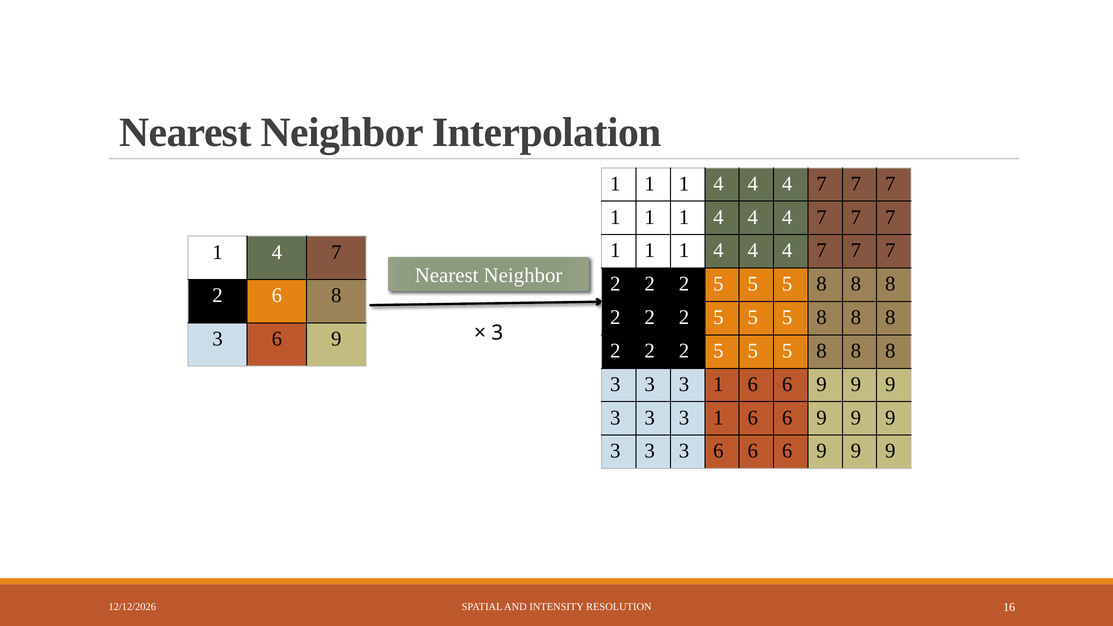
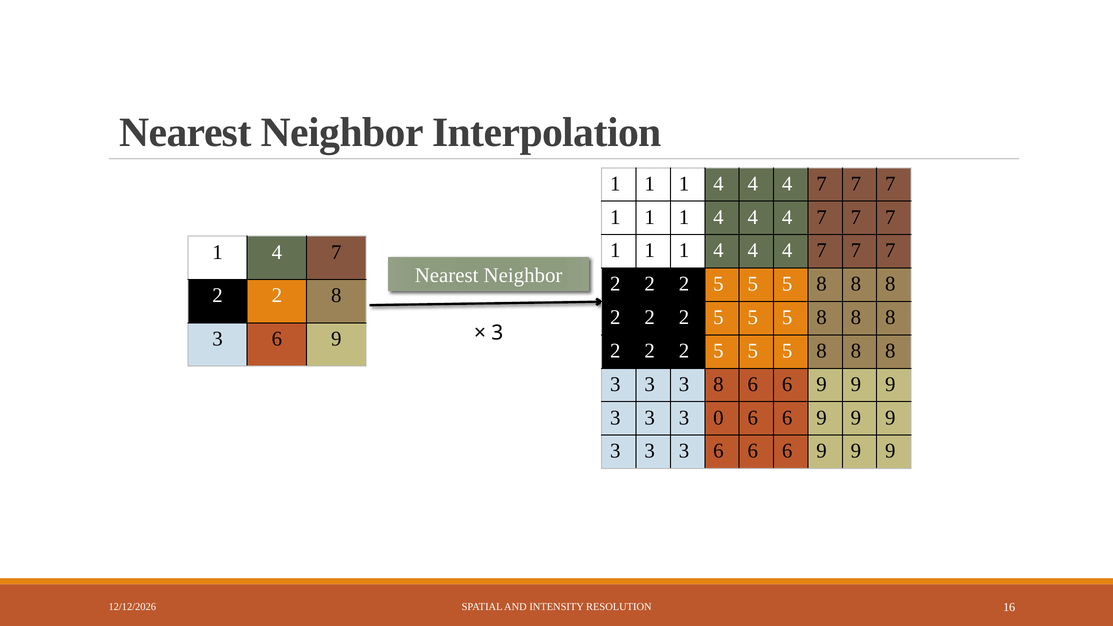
6: 6 -> 2 (277, 295)
1: 1 -> 8 (718, 384)
1: 1 -> 0 (718, 418)
